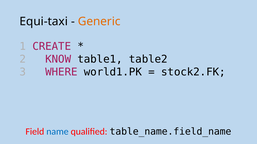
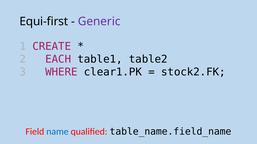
Equi-taxi: Equi-taxi -> Equi-first (44, 22)
Generic colour: orange -> purple (99, 22)
KNOW: KNOW -> EACH (58, 59)
world1.PK: world1.PK -> clear1.PK (113, 72)
